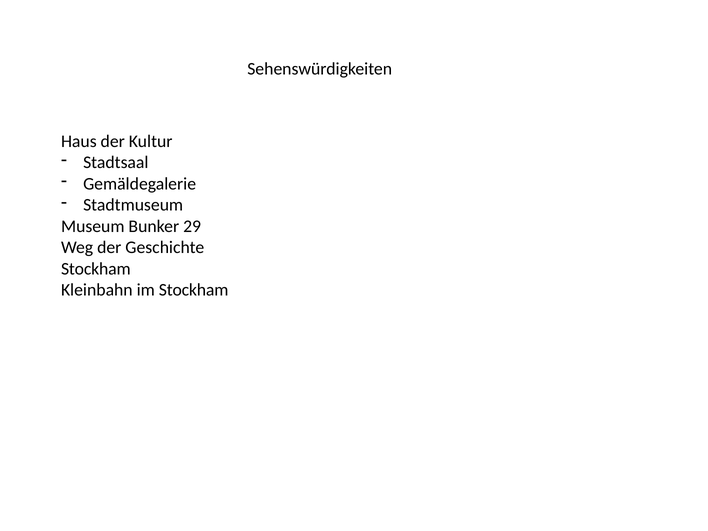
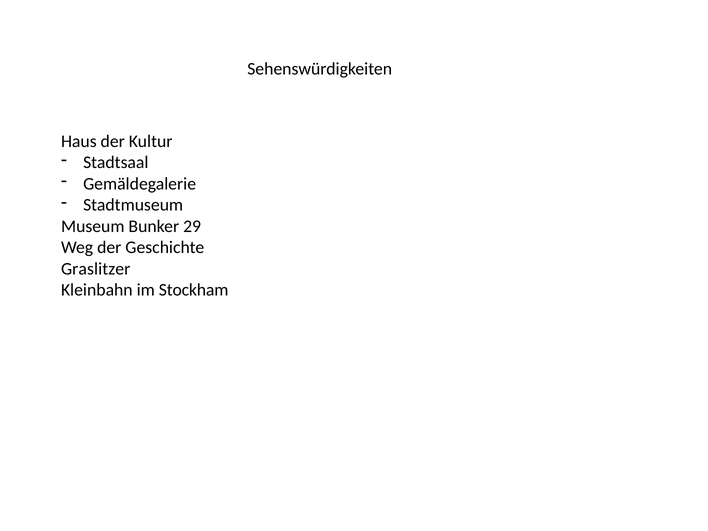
Stockham: Stockham -> Graslitzer (96, 269)
